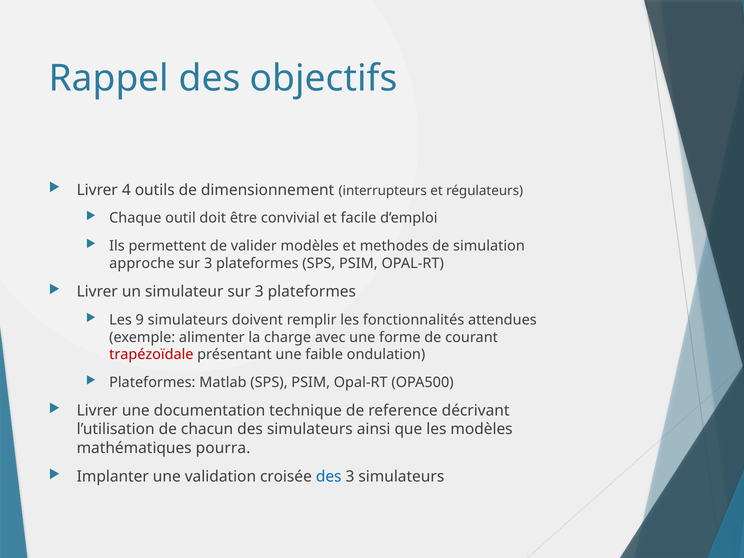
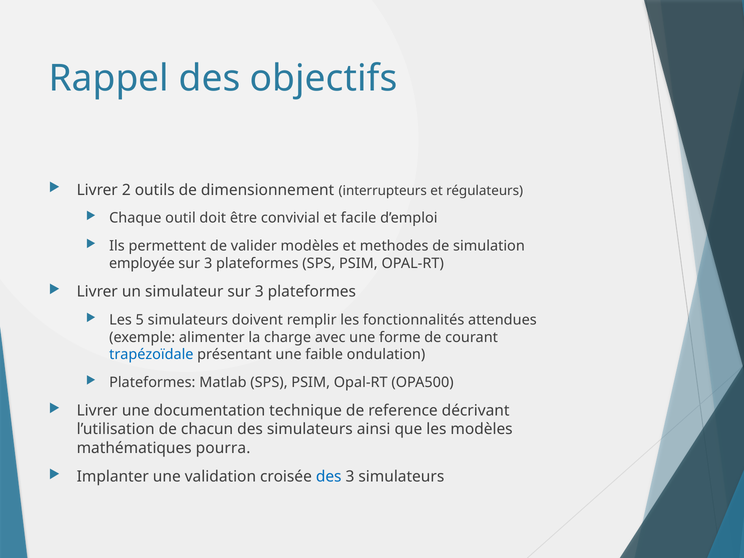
4: 4 -> 2 (126, 190)
approche: approche -> employée (142, 263)
9: 9 -> 5 (140, 320)
trapézoïdale colour: red -> blue (151, 355)
